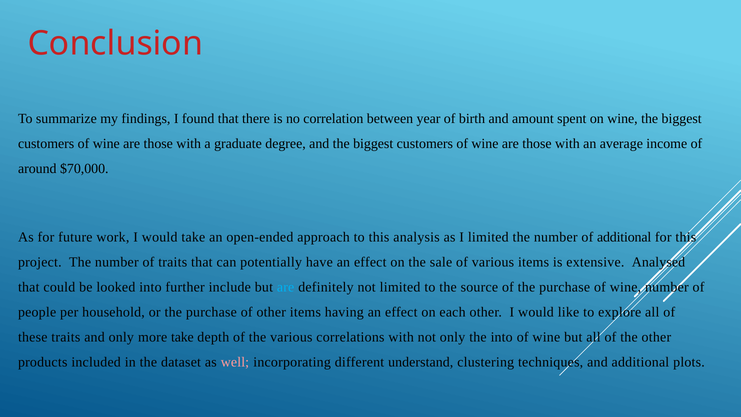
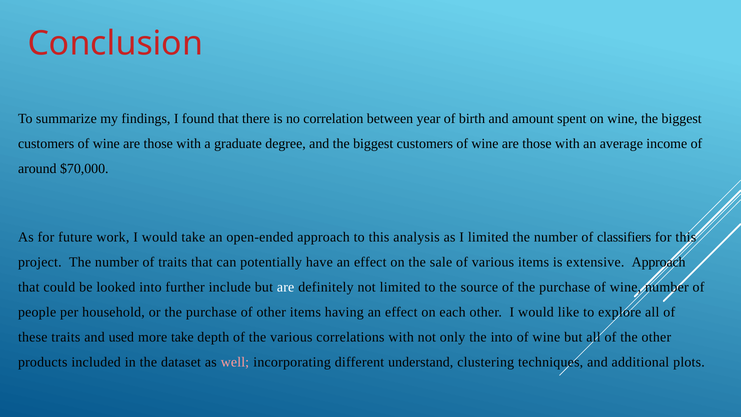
of additional: additional -> classifiers (624, 237)
extensive Analysed: Analysed -> Approach (659, 262)
are colour: light blue -> white (286, 287)
and only: only -> used (121, 337)
